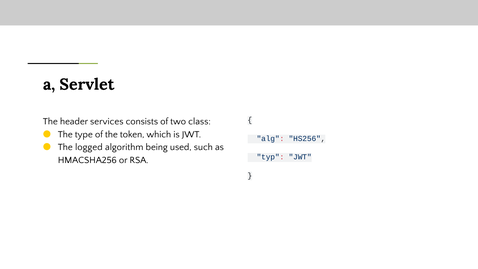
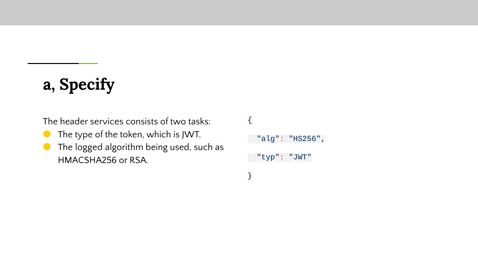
Servlet: Servlet -> Specify (87, 84)
class: class -> tasks (200, 121)
